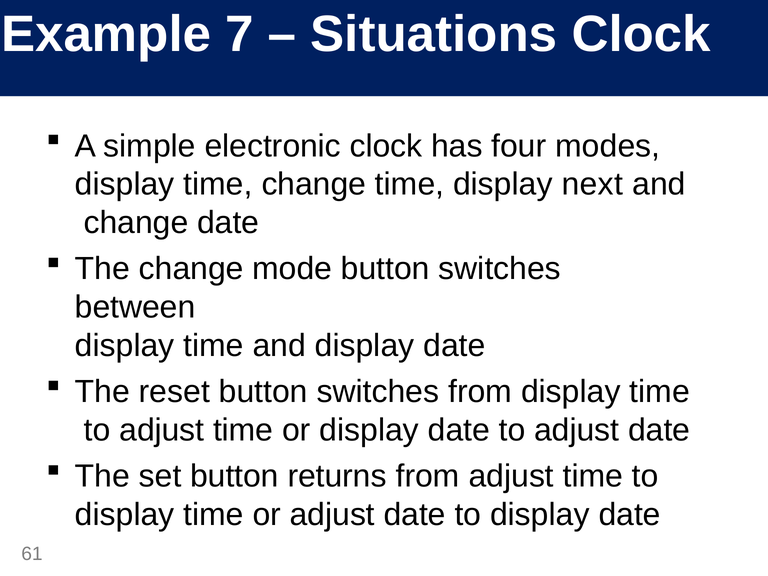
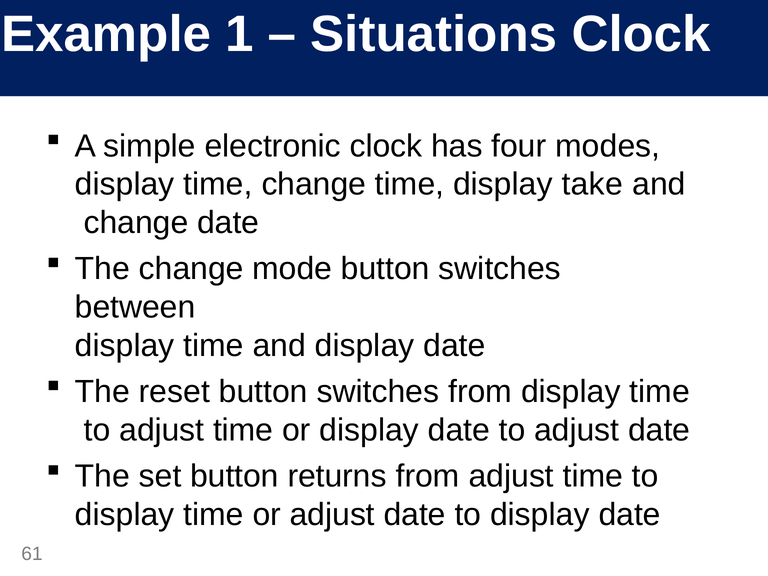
7: 7 -> 1 (240, 34)
next: next -> take (592, 184)
